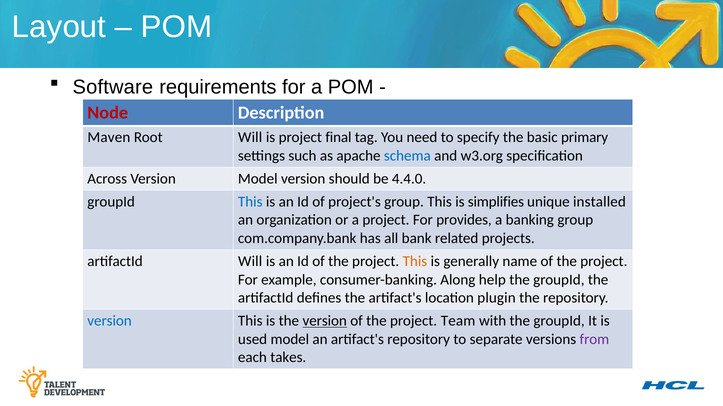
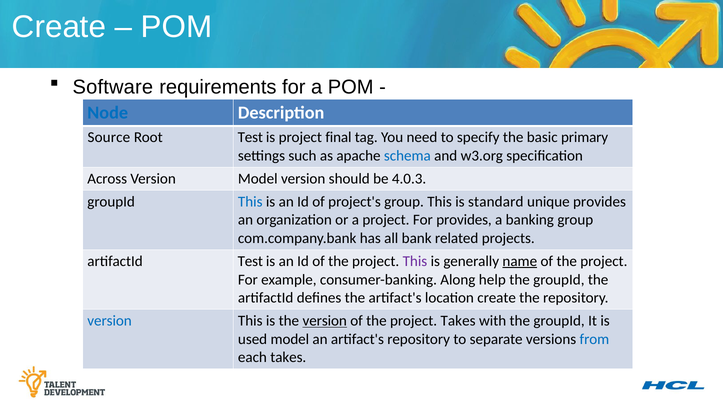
Layout: Layout -> Create (59, 27)
Node colour: red -> blue (108, 113)
Maven: Maven -> Source (109, 138)
Root Will: Will -> Test (250, 138)
4.4.0: 4.4.0 -> 4.0.3 (409, 179)
simplifies: simplifies -> standard (496, 202)
unique installed: installed -> provides (599, 202)
artifactId Will: Will -> Test (250, 262)
This colour: orange -> purple (415, 262)
name underline: none -> present (520, 262)
location plugin: plugin -> create (497, 298)
project Team: Team -> Takes (458, 321)
from colour: purple -> blue (594, 340)
